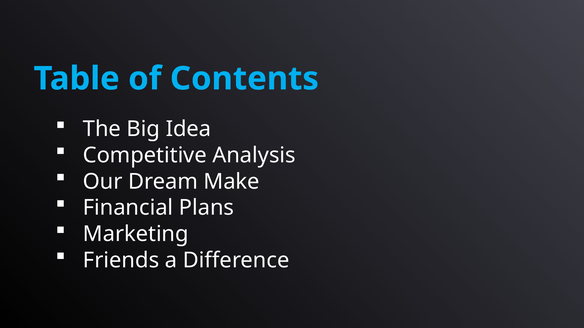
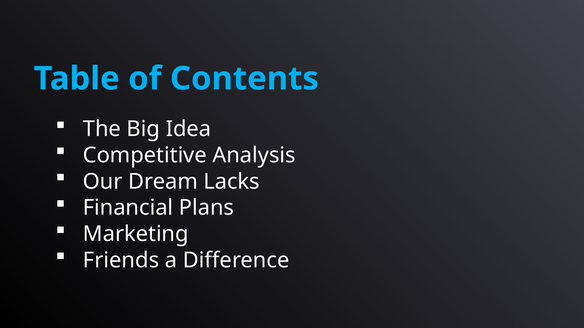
Make: Make -> Lacks (232, 182)
